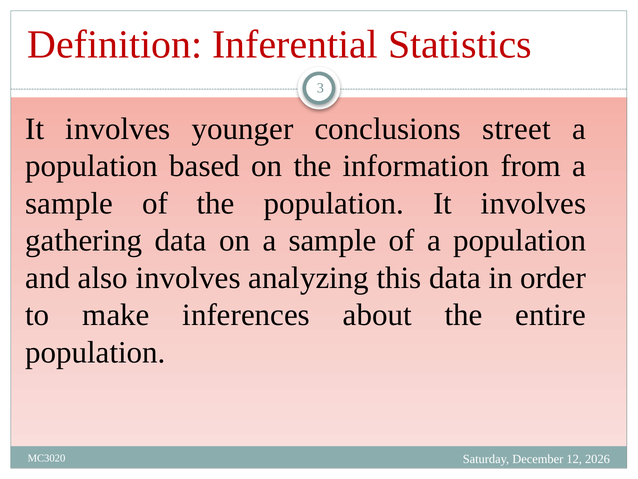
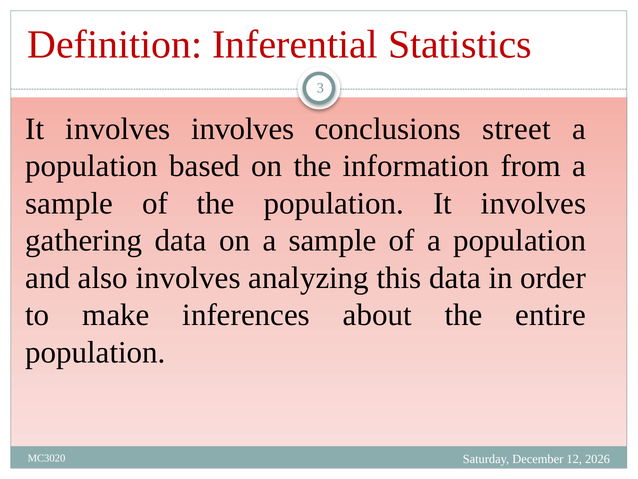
involves younger: younger -> involves (243, 129)
